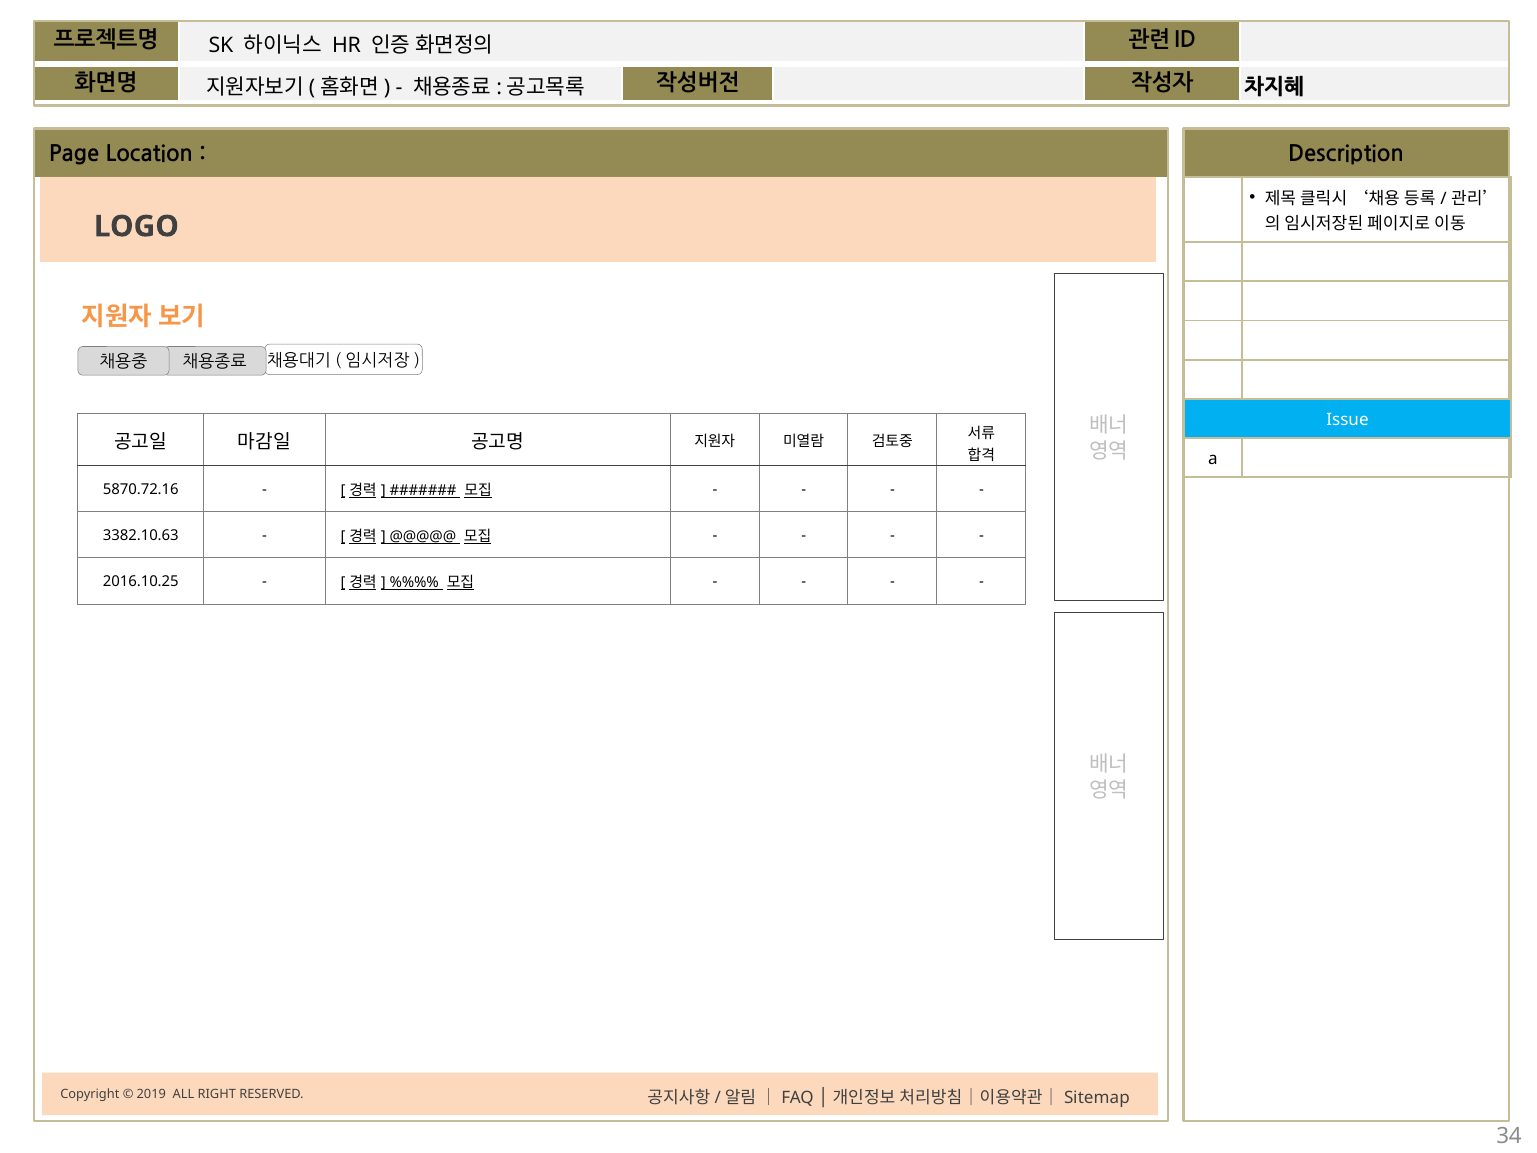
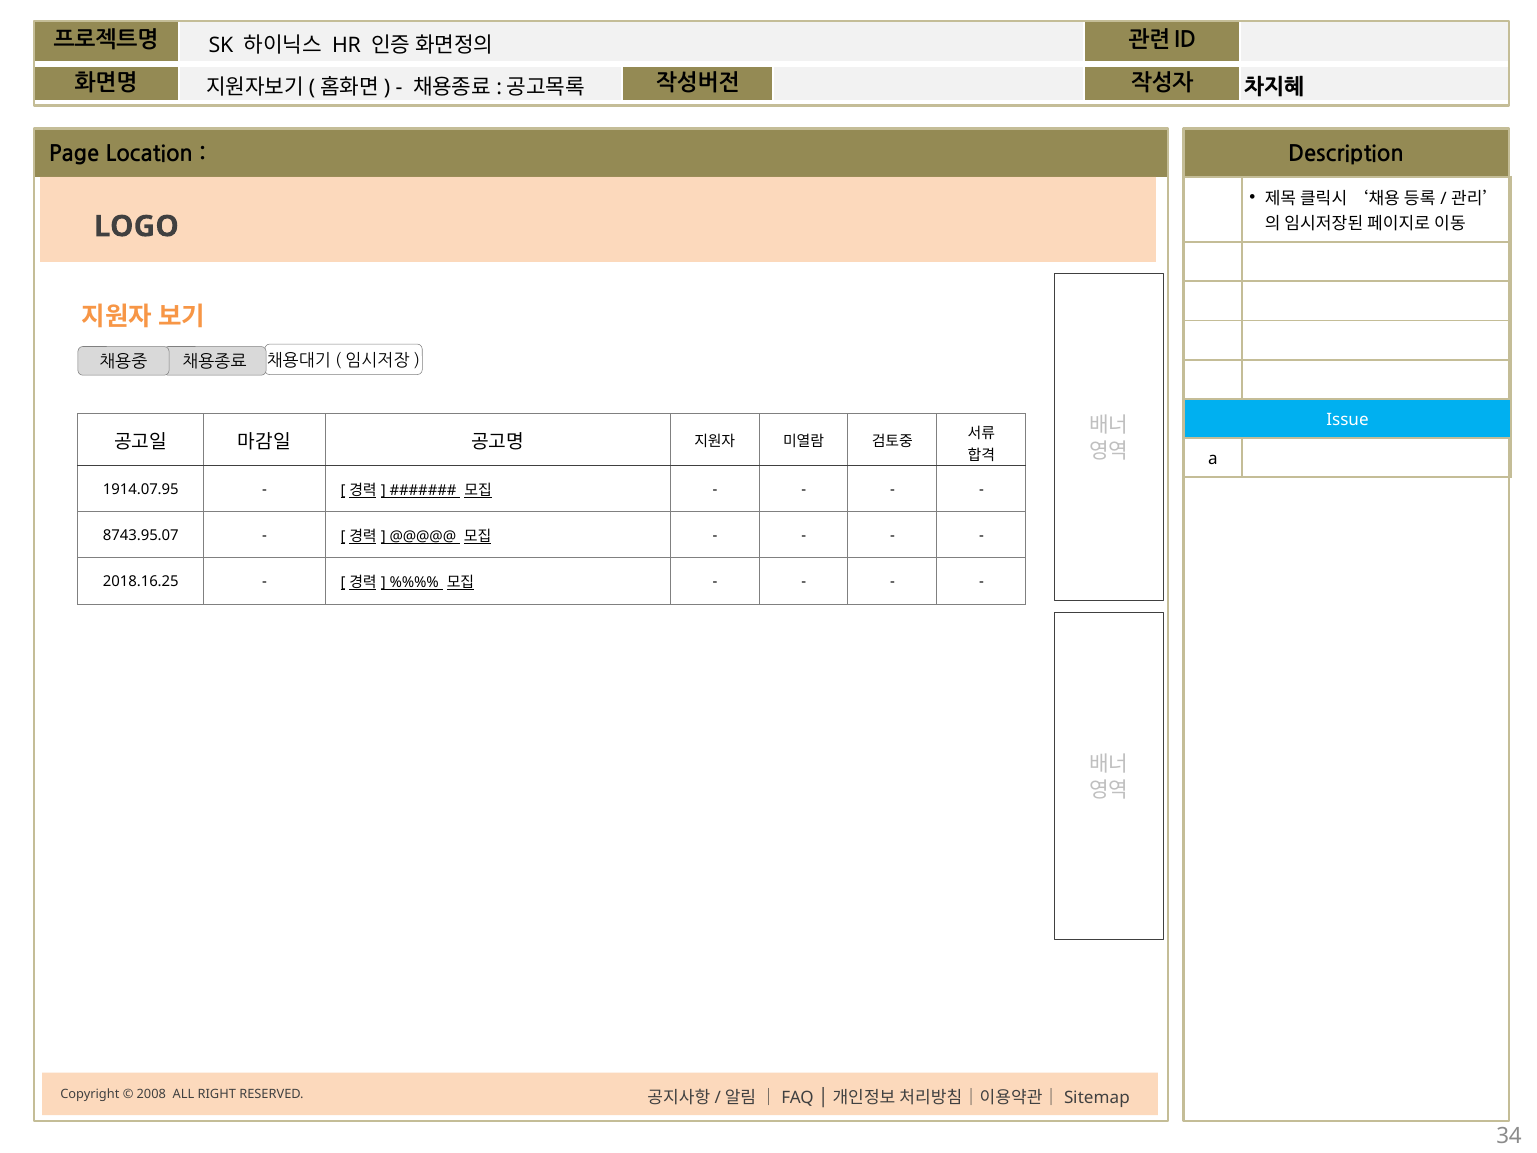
5870.72.16: 5870.72.16 -> 1914.07.95 (141, 489)
3382.10.63: 3382.10.63 -> 8743.95.07 (141, 535)
2016.10.25: 2016.10.25 -> 2018.16.25 (141, 582)
2019: 2019 -> 2008 (151, 1094)
